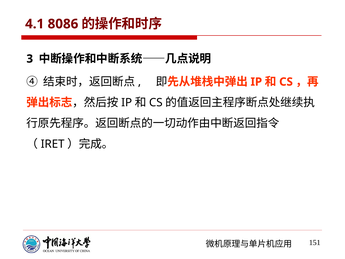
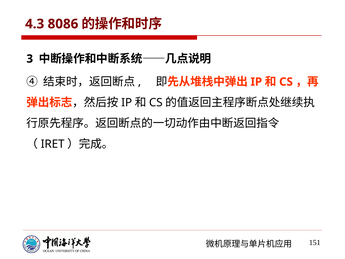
4.1: 4.1 -> 4.3 (35, 24)
